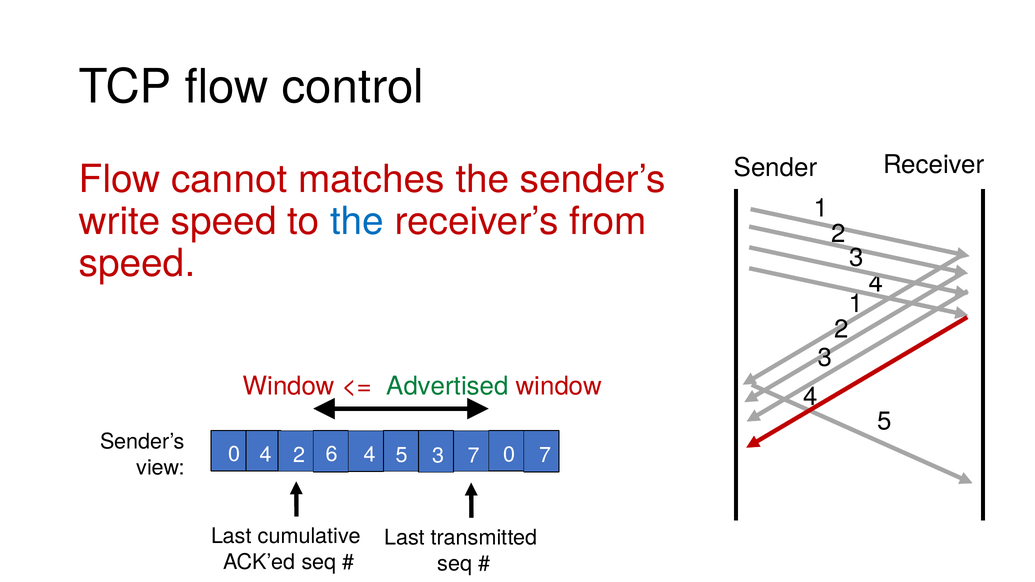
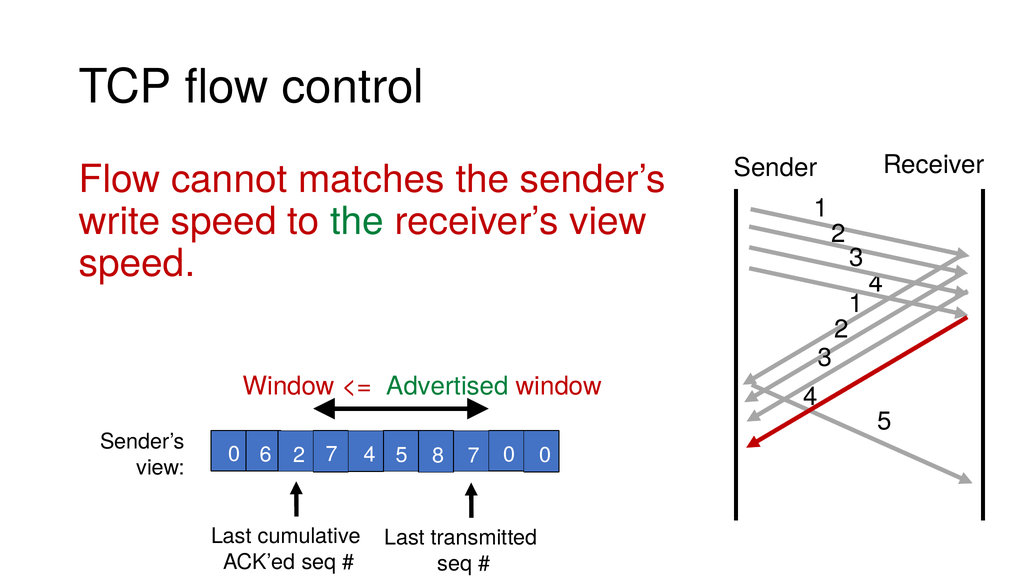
the colour: blue -> green (357, 222)
receiver’s from: from -> view (608, 222)
0 4: 4 -> 6 (266, 455)
2 6: 6 -> 7 (332, 454)
3: 3 -> 8 (438, 456)
7 7: 7 -> 0 (545, 455)
